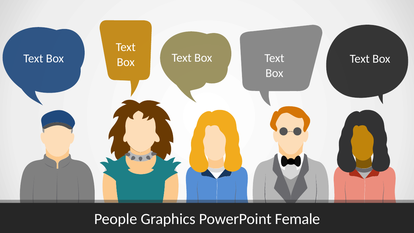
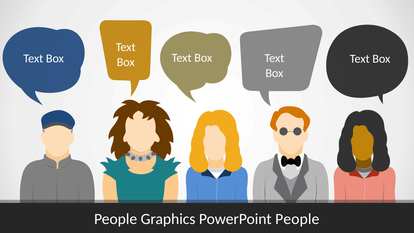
PowerPoint Female: Female -> People (297, 219)
